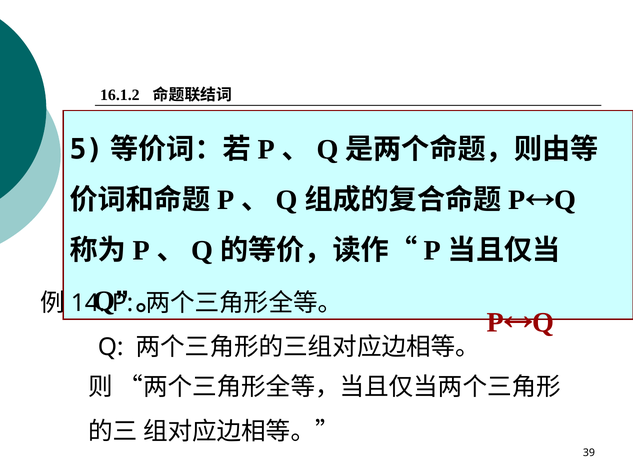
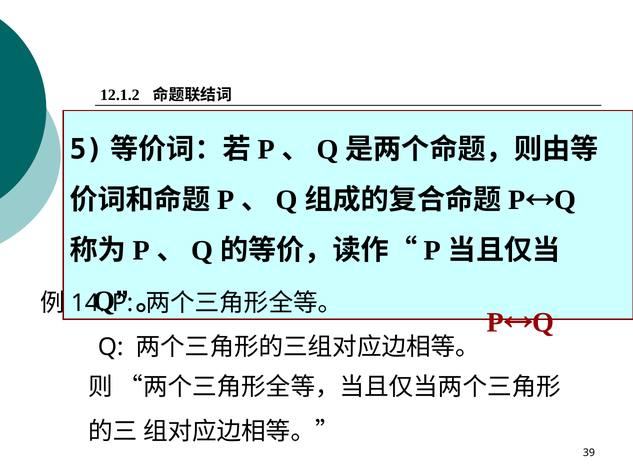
16.1.2: 16.1.2 -> 12.1.2 (120, 95)
